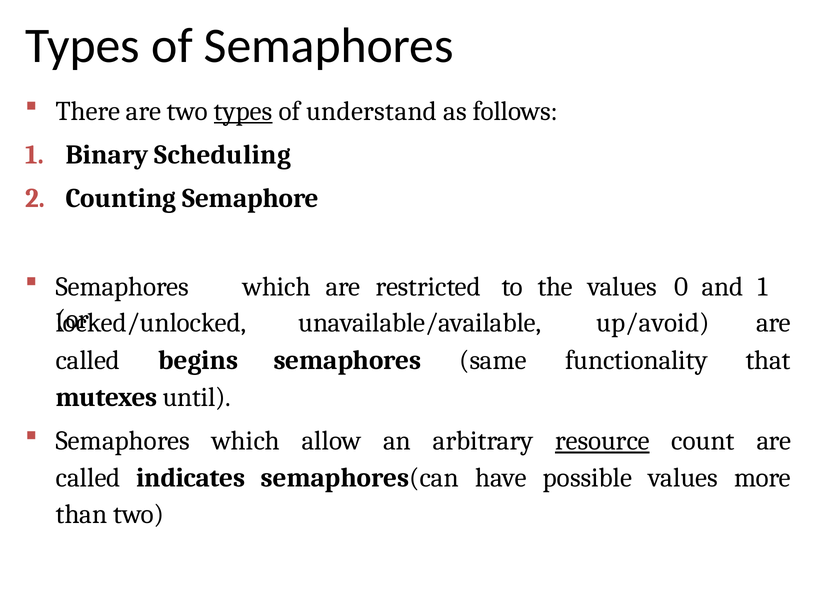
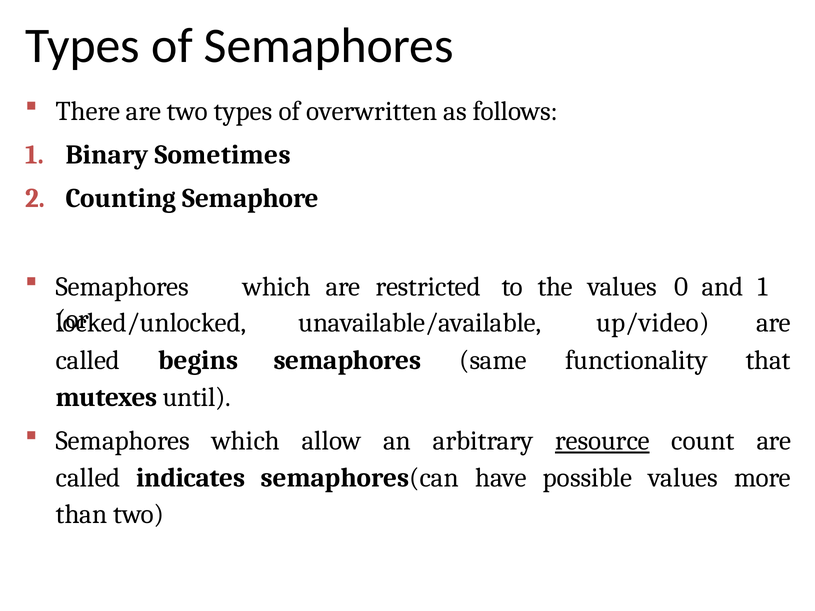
types underline: present -> none (243, 111)
understand: understand -> overwritten (372, 111)
Scheduling: Scheduling -> Sometimes (223, 155)
up/avoid: up/avoid -> up/video (653, 323)
